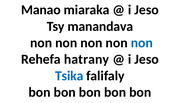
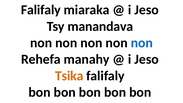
Manao: Manao -> Falifaly (41, 10)
hatrany: hatrany -> manahy (87, 59)
Tsika colour: blue -> orange (69, 76)
